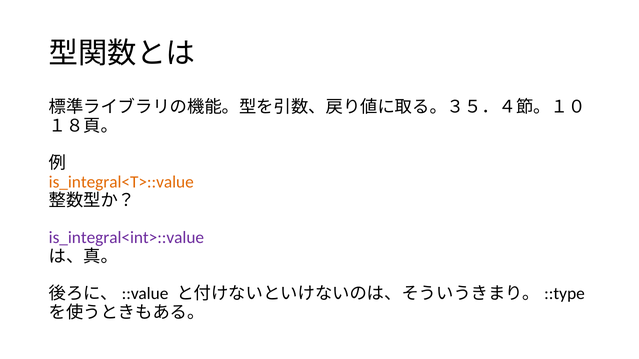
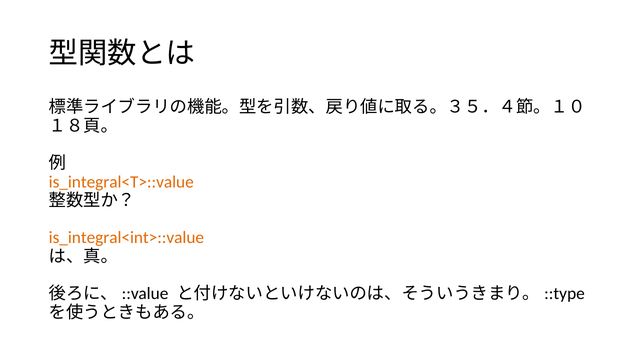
is_integral<int>::value colour: purple -> orange (126, 238)
